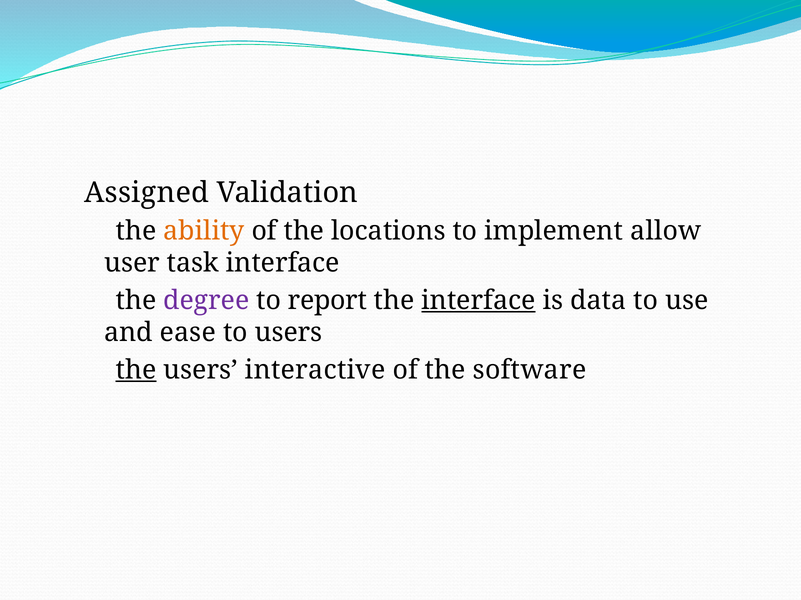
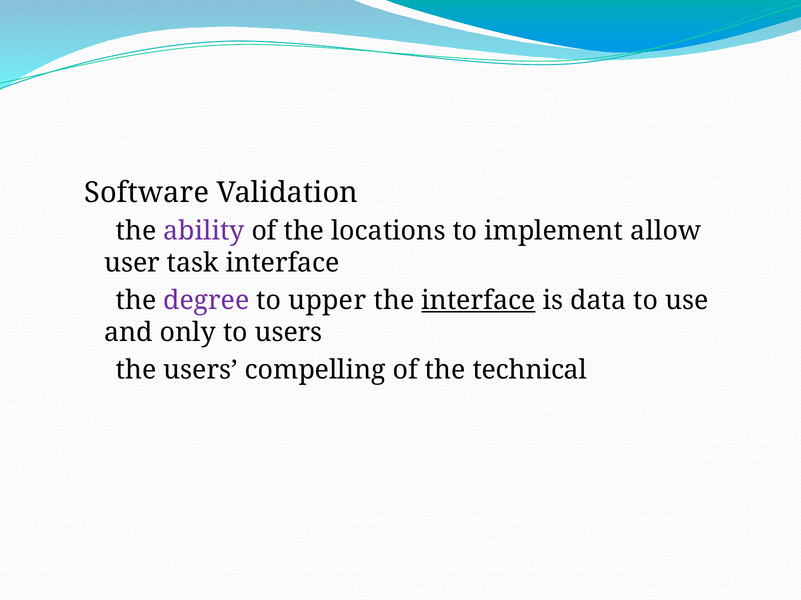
Assigned: Assigned -> Software (147, 193)
ability colour: orange -> purple (204, 231)
report: report -> upper (327, 301)
ease: ease -> only (188, 333)
the underline: present -> none (136, 370)
interactive: interactive -> compelling (315, 370)
software: software -> technical (530, 370)
